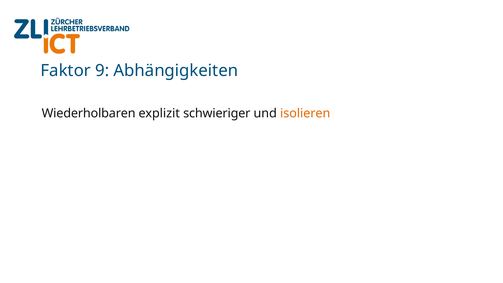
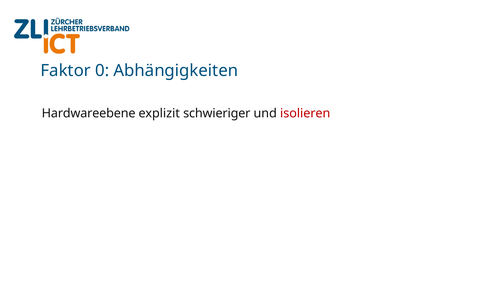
9: 9 -> 0 (102, 71)
Wiederholbaren: Wiederholbaren -> Hardwareebene (89, 113)
isolieren colour: orange -> red (305, 113)
